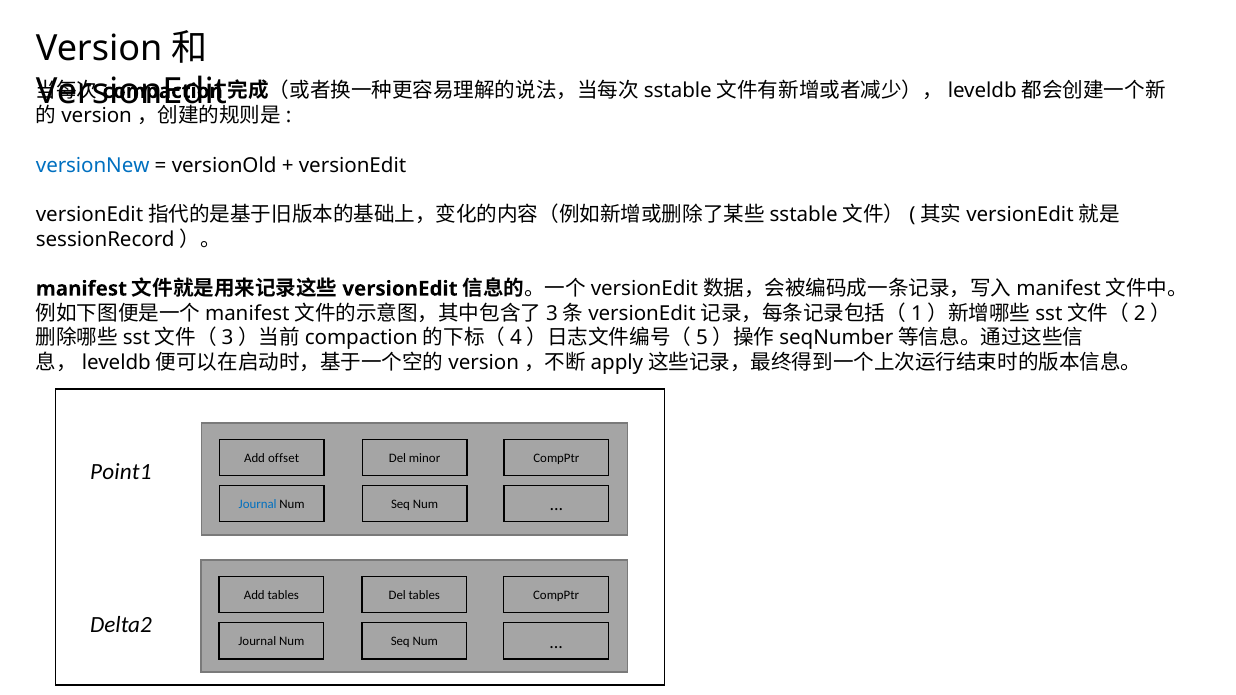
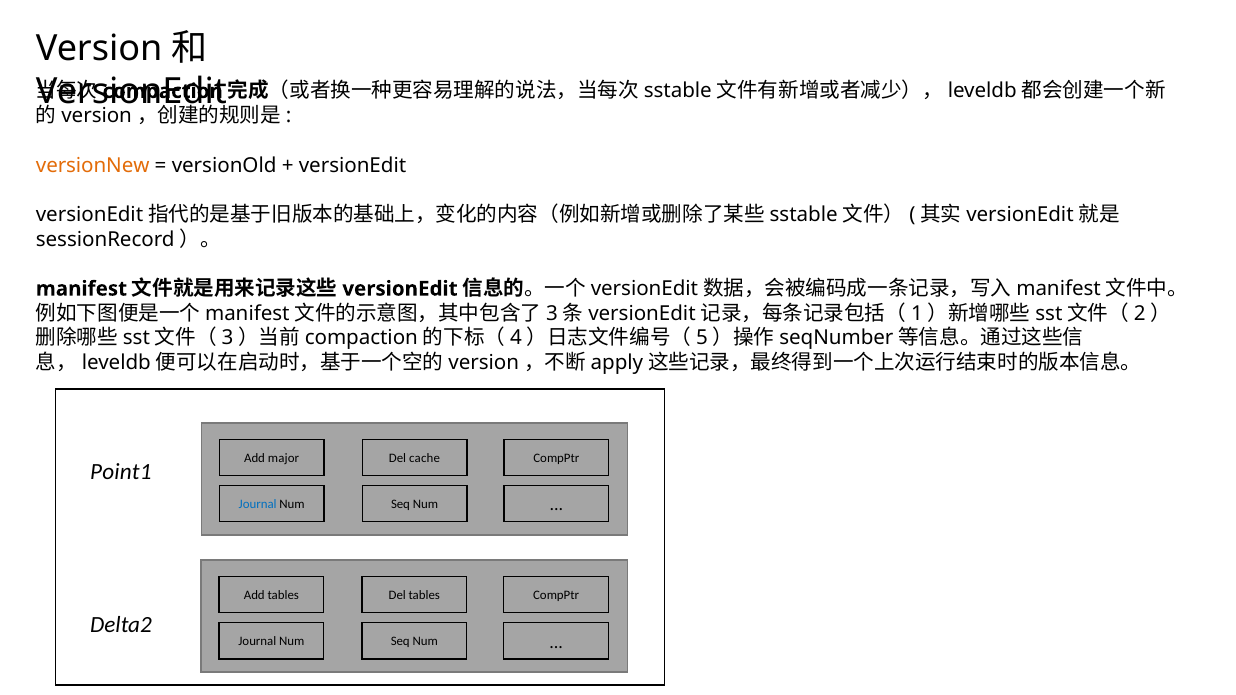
versionNew colour: blue -> orange (93, 165)
offset: offset -> major (284, 458)
minor: minor -> cache (425, 458)
